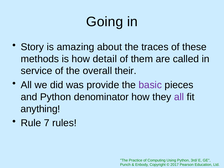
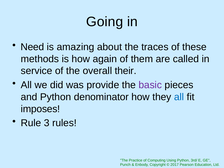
Story: Story -> Need (32, 47)
detail: detail -> again (105, 59)
all colour: purple -> blue (179, 97)
anything: anything -> imposes (40, 109)
7: 7 -> 3 (47, 123)
